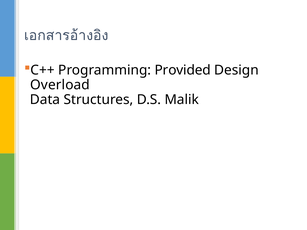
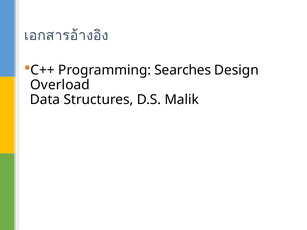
Provided: Provided -> Searches (183, 70)
